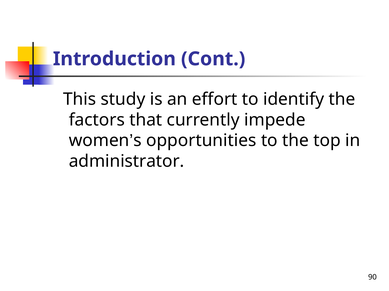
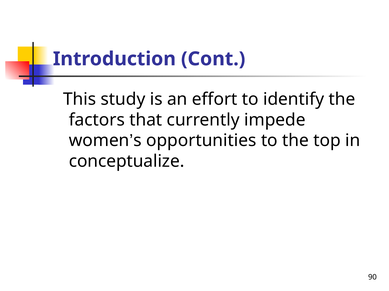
administrator: administrator -> conceptualize (127, 162)
